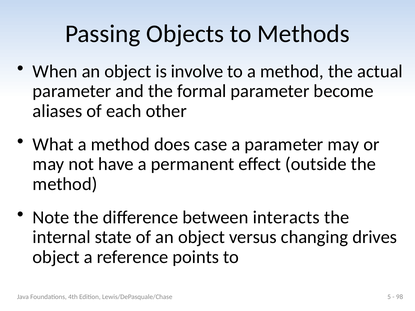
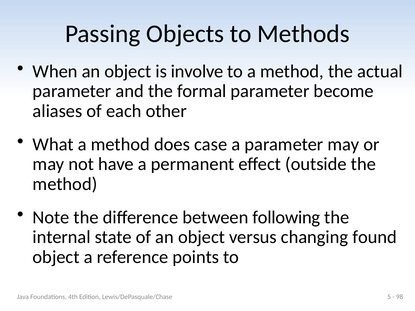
interacts: interacts -> following (286, 217)
drives: drives -> found (375, 237)
